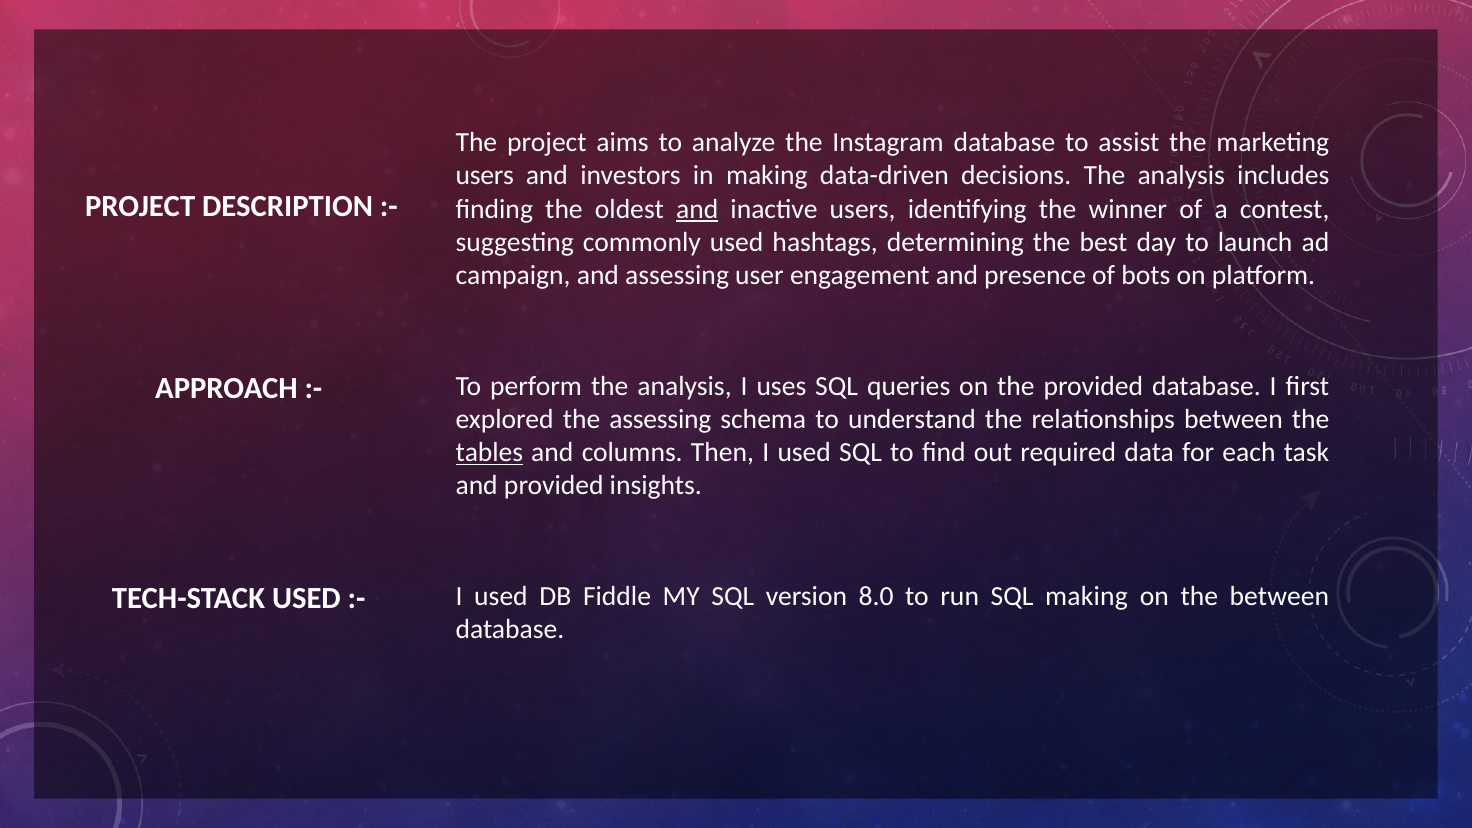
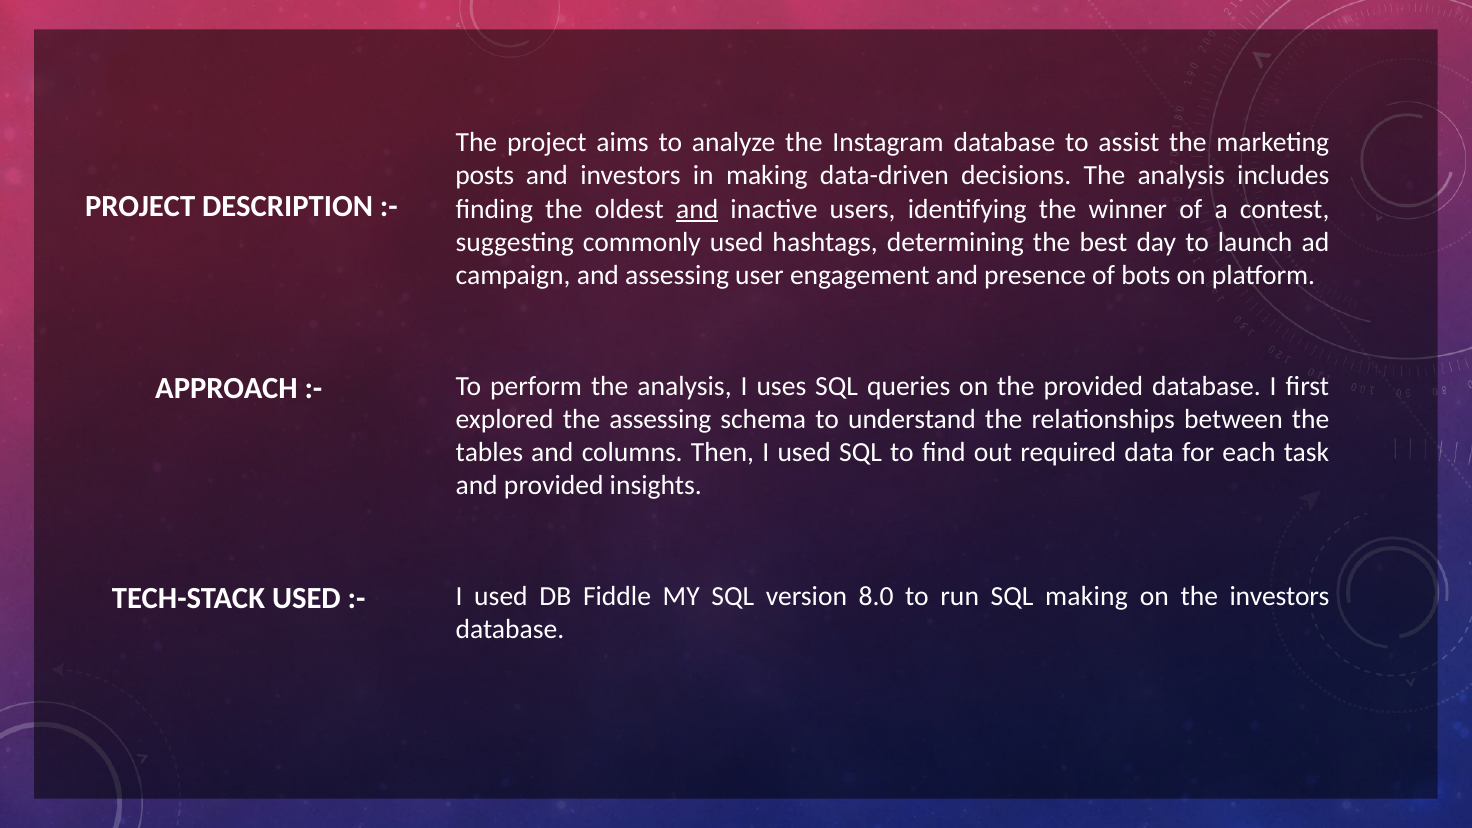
users: users -> posts (485, 176)
tables underline: present -> none (489, 453)
the between: between -> investors (1280, 597)
